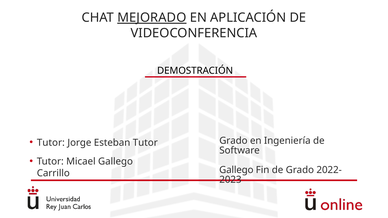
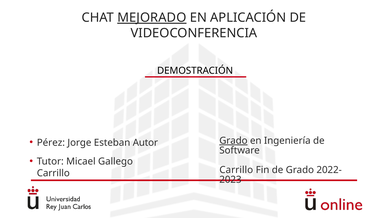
Tutor: Tutor -> Pérez (51, 143)
Esteban Tutor: Tutor -> Autor (145, 143)
Grado underline: none -> present (233, 141)
Gallego: Gallego -> Carrillo (236, 170)
